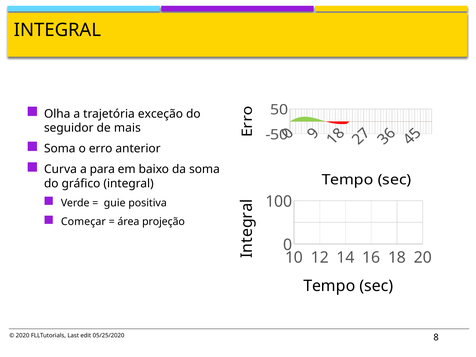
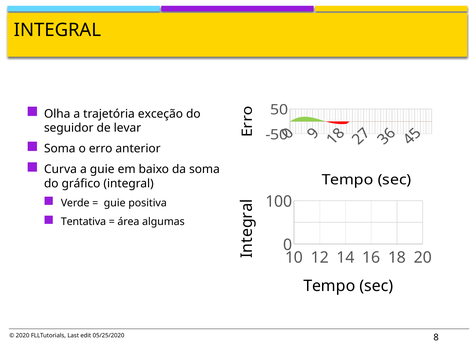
mais: mais -> levar (127, 128)
a para: para -> guie (102, 169)
Começar: Começar -> Tentativa (83, 222)
projeção: projeção -> algumas (163, 222)
